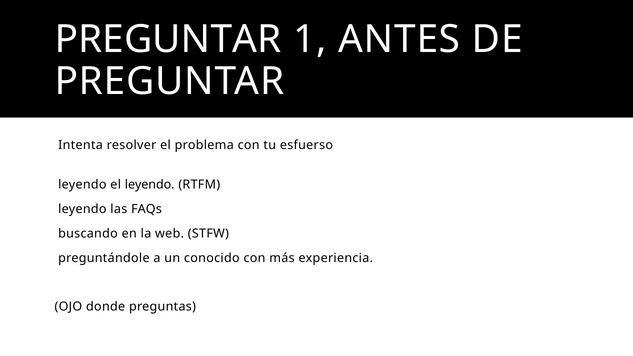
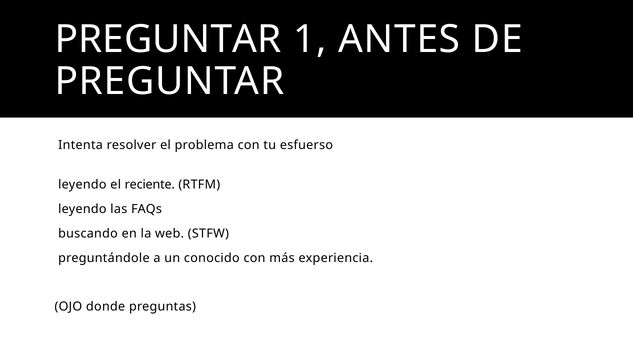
el leyendo: leyendo -> reciente (150, 185)
